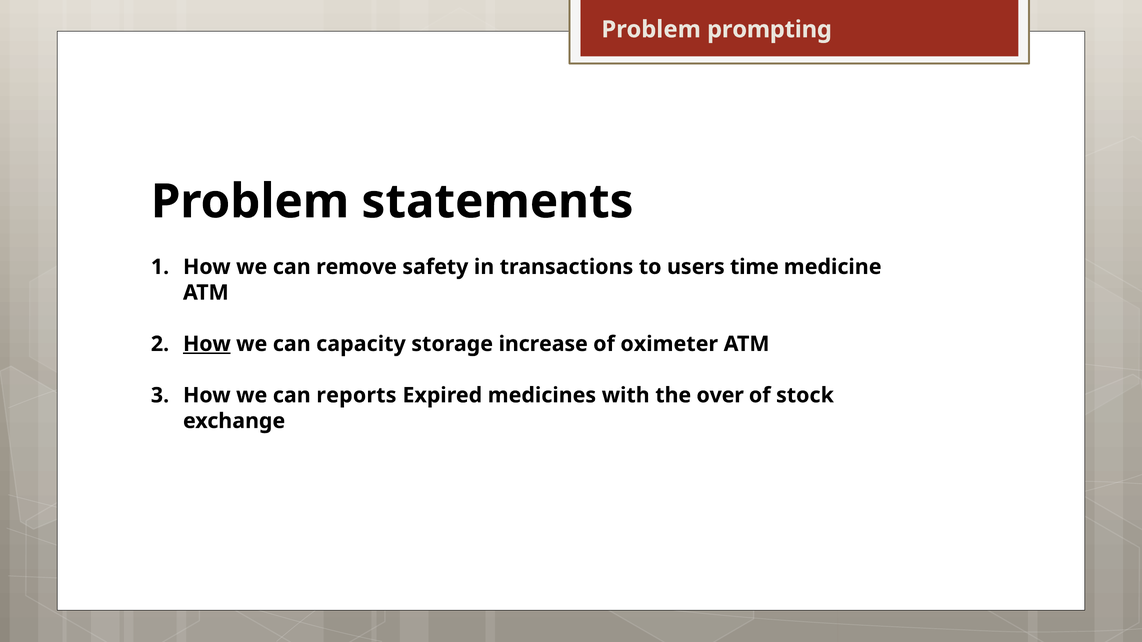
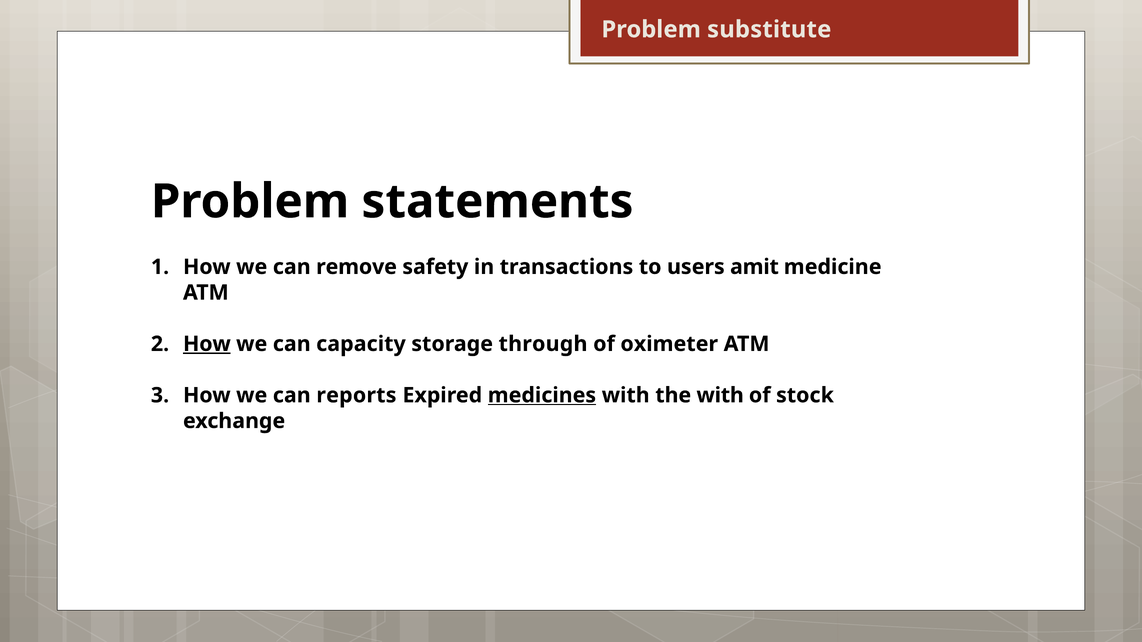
prompting: prompting -> substitute (769, 29)
time: time -> amit (754, 267)
increase: increase -> through (543, 344)
medicines underline: none -> present (542, 396)
the over: over -> with (720, 396)
